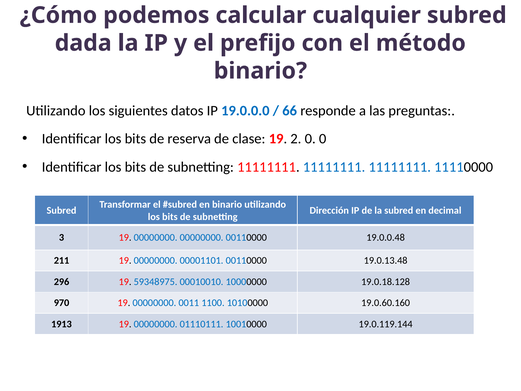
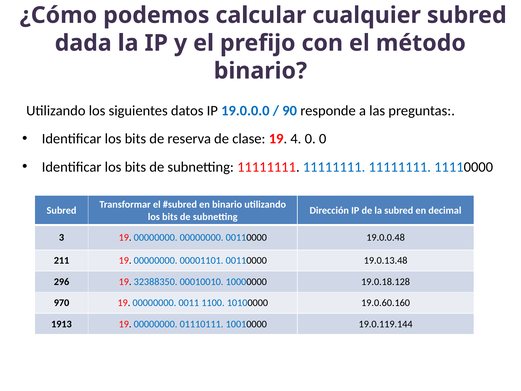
66: 66 -> 90 (290, 111)
2: 2 -> 4 (296, 139)
59348975: 59348975 -> 32388350 (156, 282)
